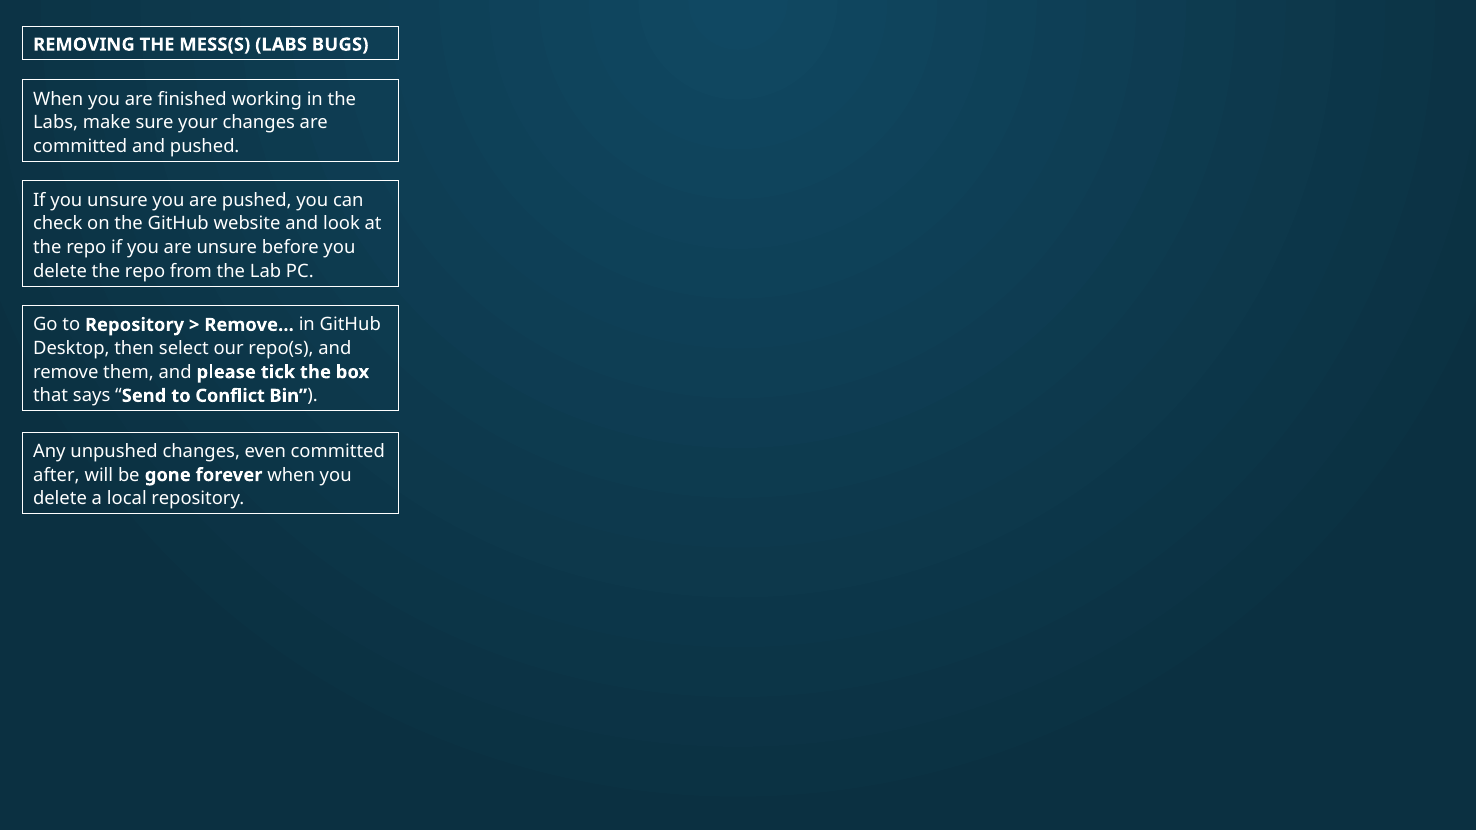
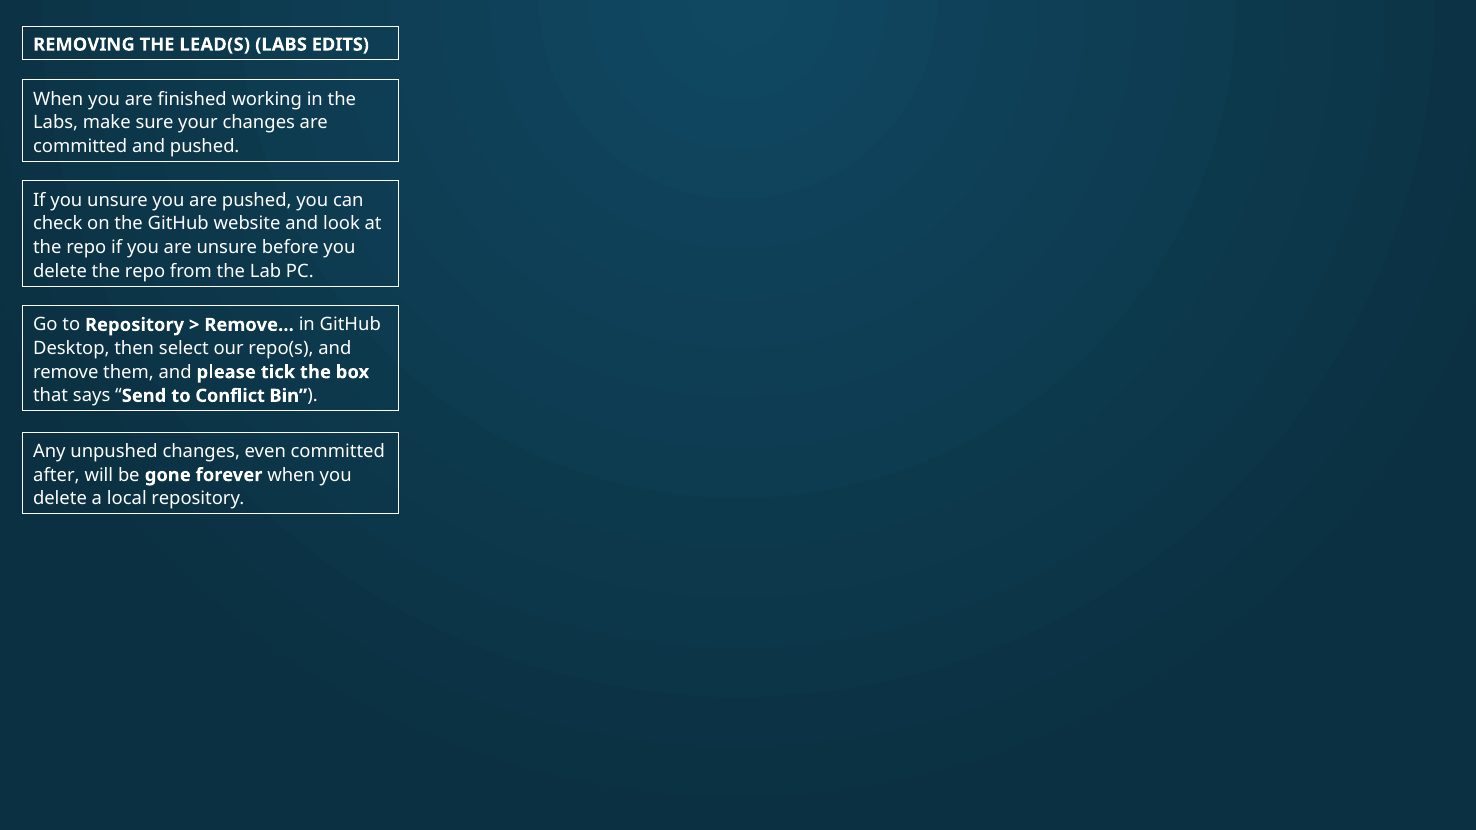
MESS(S: MESS(S -> LEAD(S (215, 45)
BUGS: BUGS -> EDITS (340, 45)
